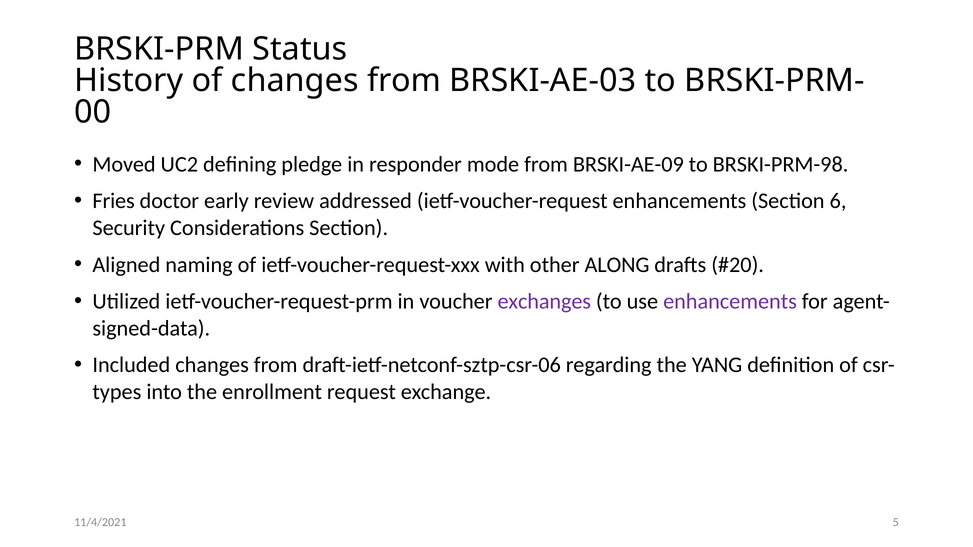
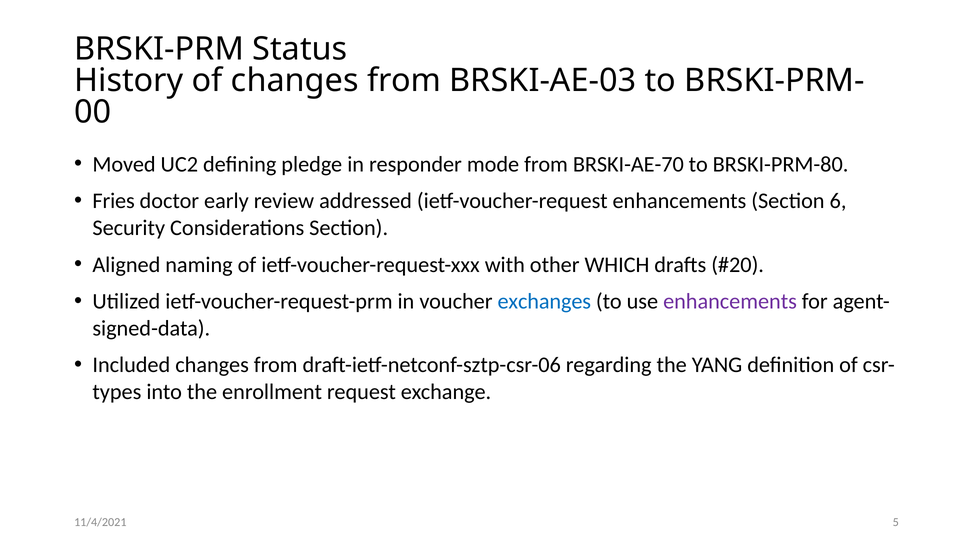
BRSKI-AE-09: BRSKI-AE-09 -> BRSKI-AE-70 (628, 164)
BRSKI-PRM-98: BRSKI-PRM-98 -> BRSKI-PRM-80 (781, 164)
ALONG: ALONG -> WHICH (617, 265)
exchanges colour: purple -> blue (544, 302)
